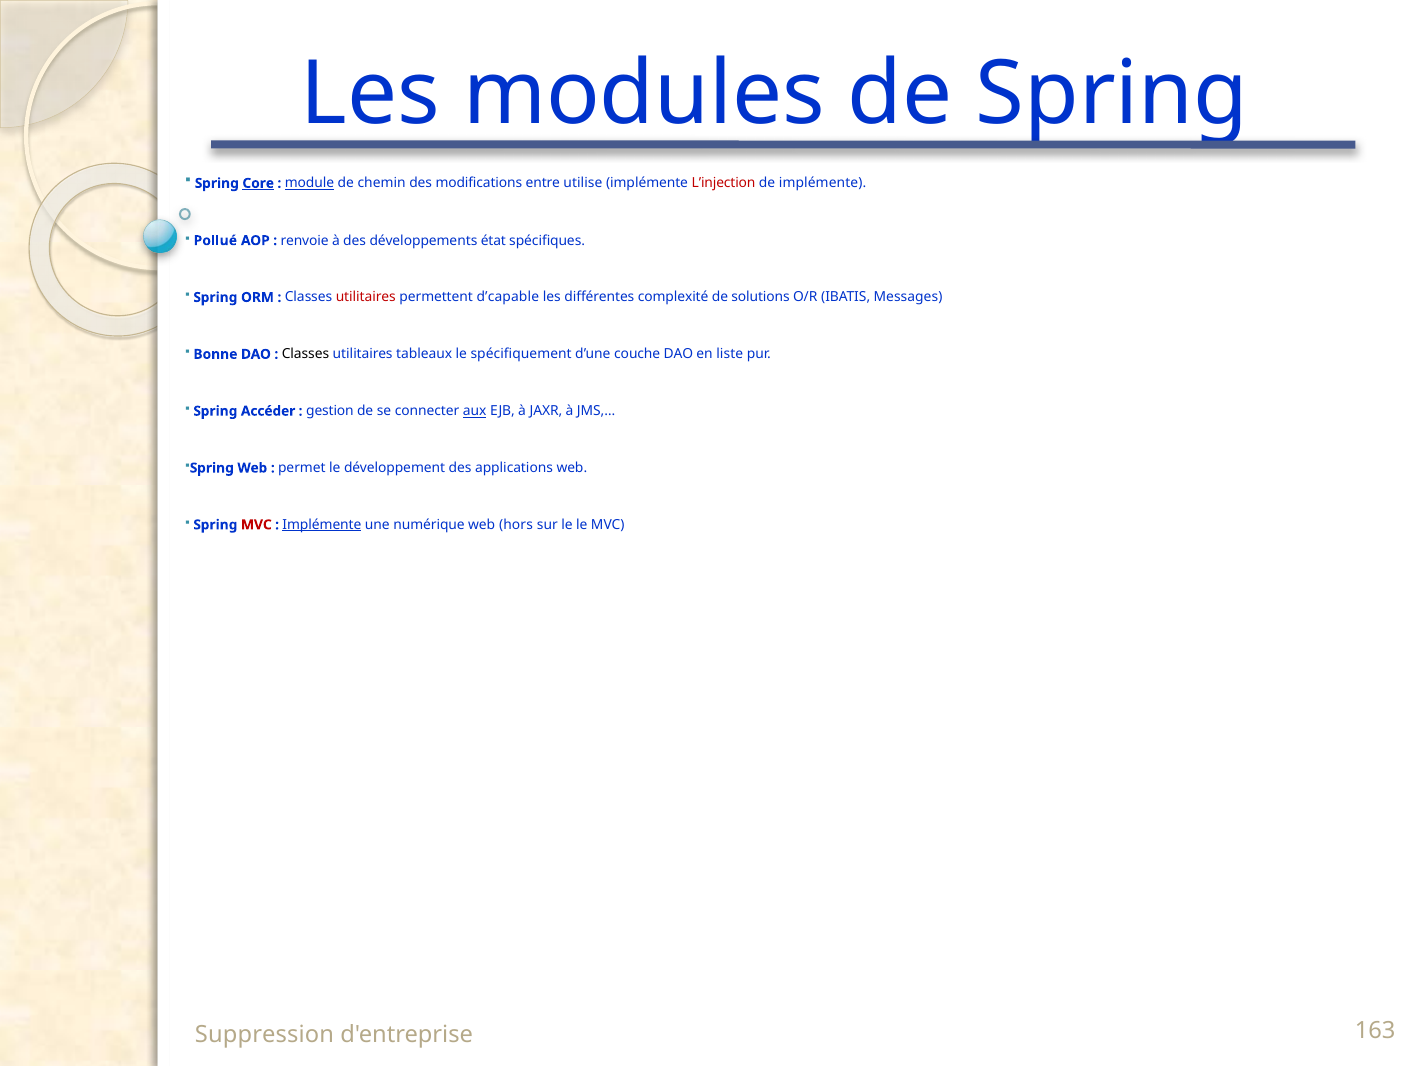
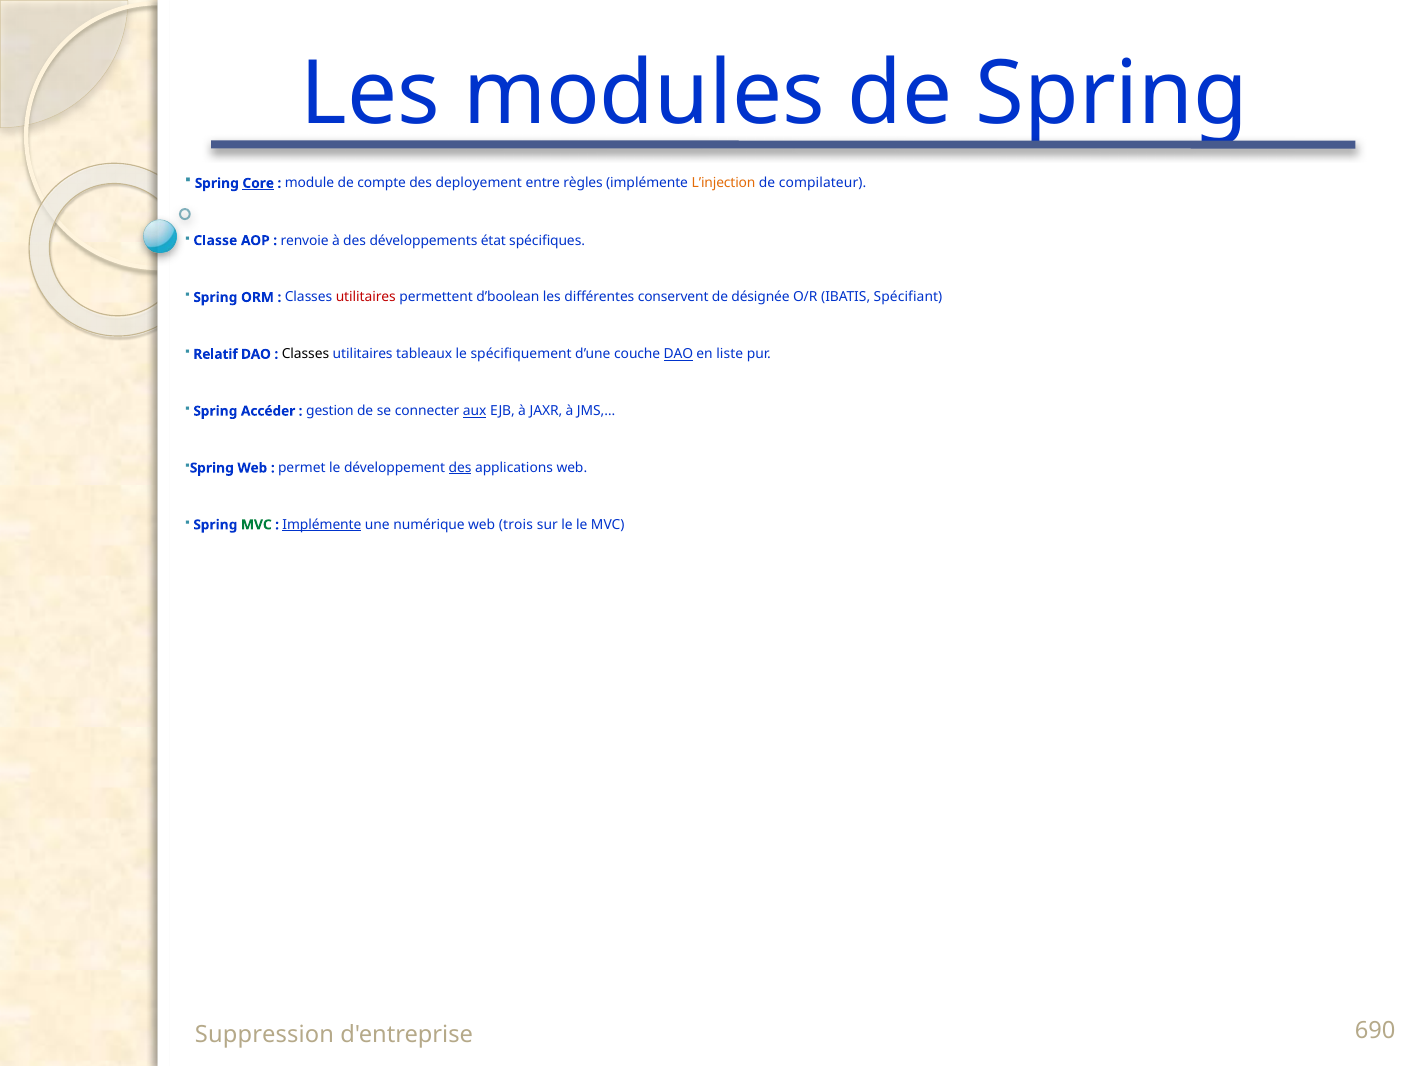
module underline: present -> none (310, 183)
chemin: chemin -> compte (382, 183)
modifications: modifications -> deployement (479, 183)
utilise: utilise -> règles (583, 183)
L’injection colour: red -> orange (724, 183)
de implémente: implémente -> compilateur (823, 183)
Pollué: Pollué -> Classe (215, 241)
d’capable: d’capable -> d’boolean (508, 298)
complexité: complexité -> conservent (673, 298)
solutions: solutions -> désignée (761, 298)
Messages: Messages -> Spécifiant (908, 298)
Bonne: Bonne -> Relatif (215, 354)
DAO underline: none -> present (678, 354)
des underline: none -> present (460, 468)
MVC colour: red -> green (256, 525)
hors: hors -> trois (516, 525)
163: 163 -> 690 (1375, 1031)
